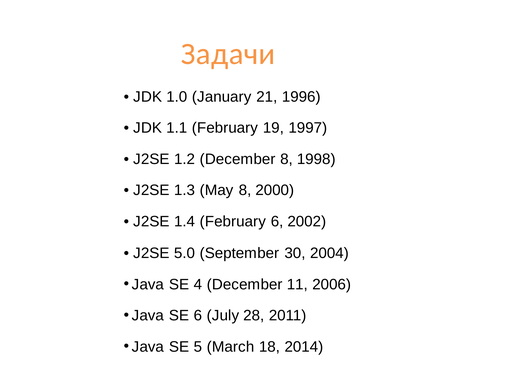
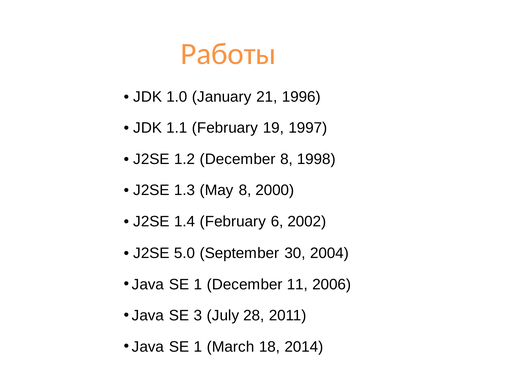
Задачи: Задачи -> Работы (228, 54)
4: 4 -> 1 (198, 285)
SE 6: 6 -> 3 (198, 316)
5: 5 -> 1 (198, 347)
